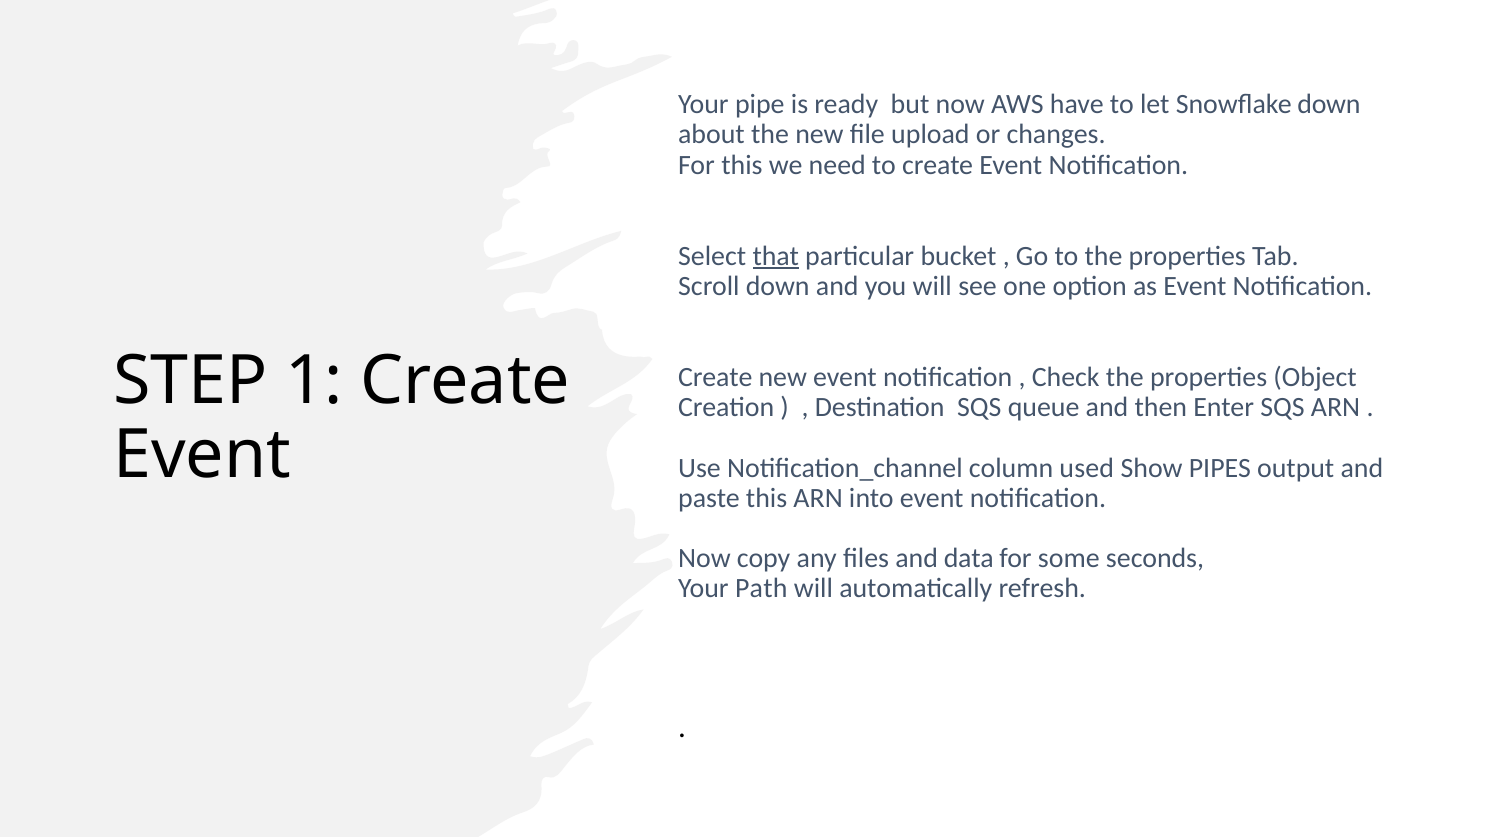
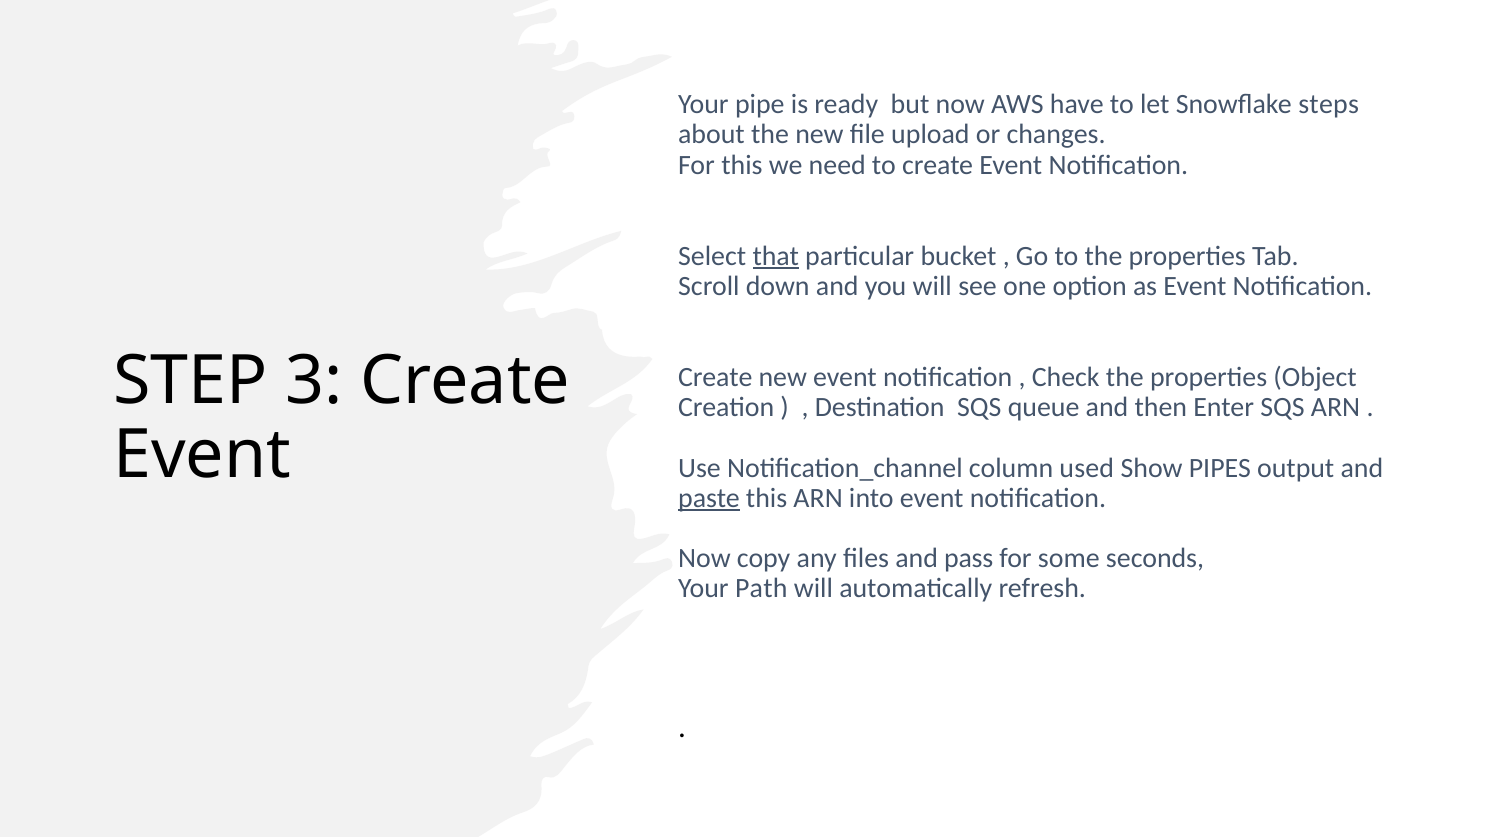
Snowflake down: down -> steps (1329, 105)
1: 1 -> 3 (314, 381)
paste underline: none -> present (709, 498)
data: data -> pass (969, 558)
